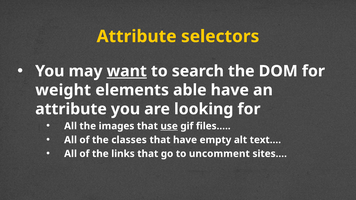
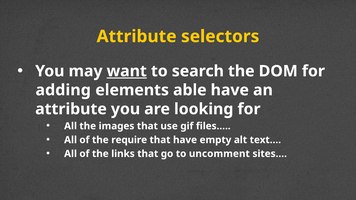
weight: weight -> adding (63, 90)
use underline: present -> none (169, 126)
classes: classes -> require (129, 140)
